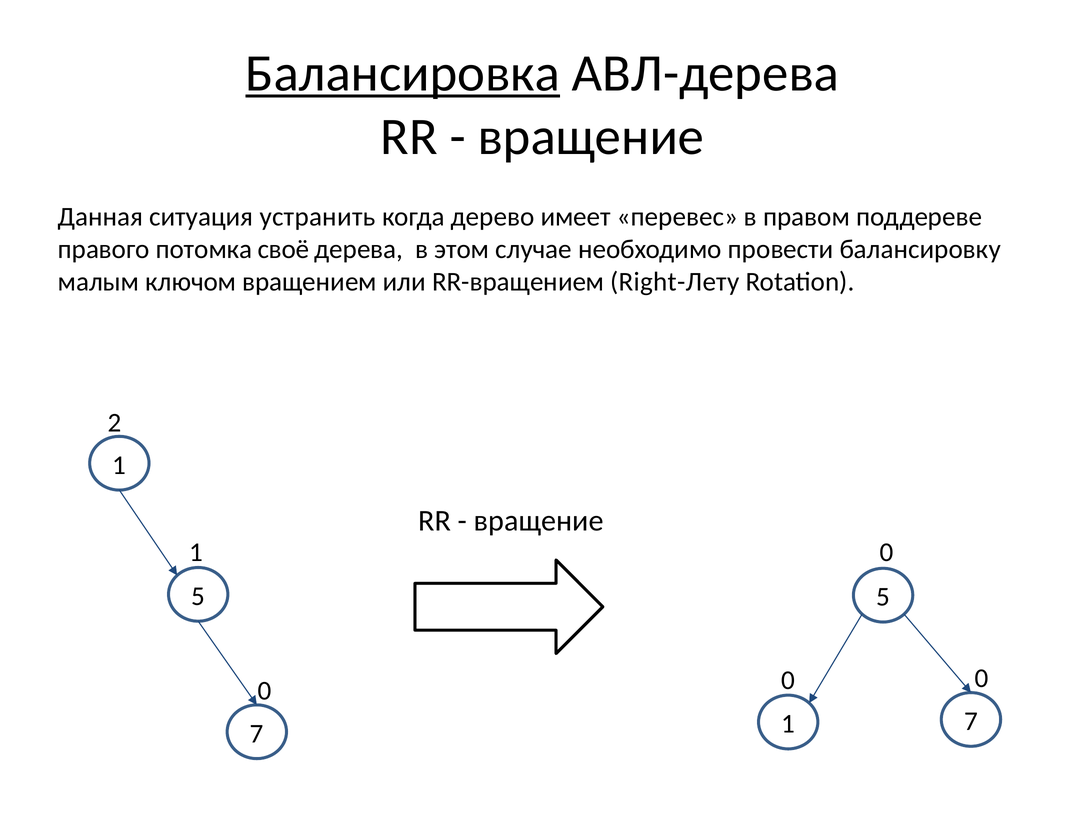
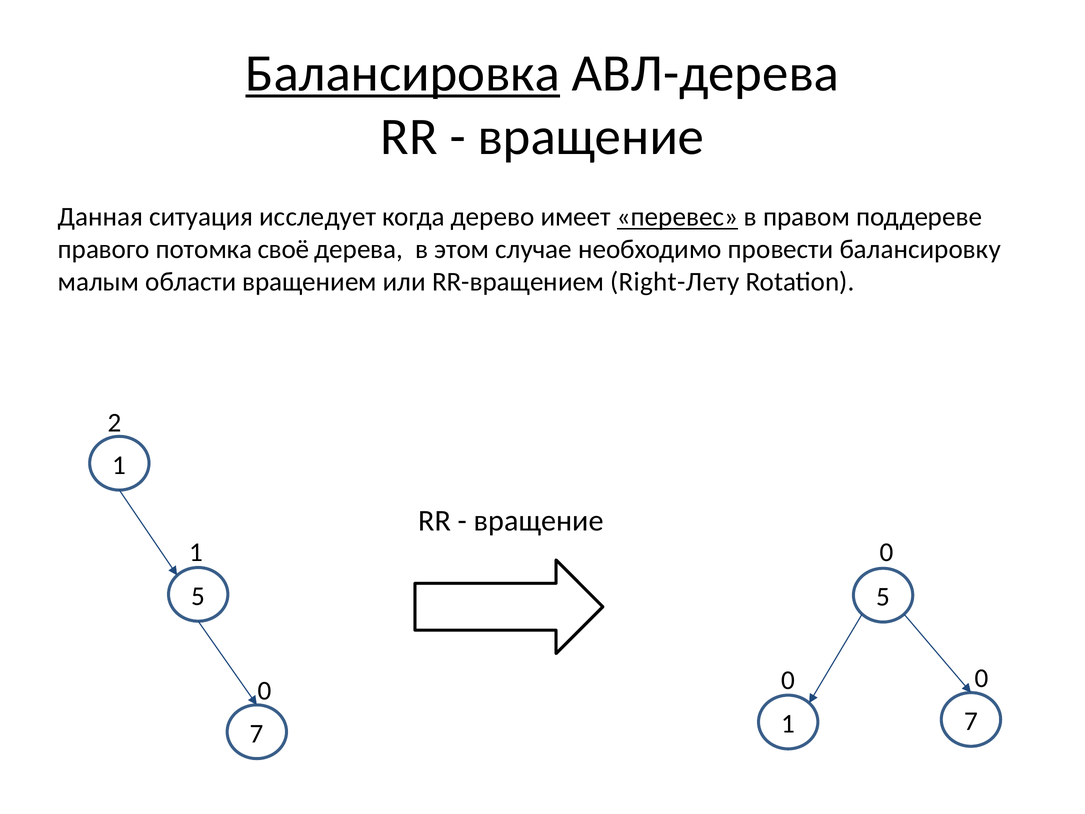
устранить: устранить -> исследует (318, 217)
перевес underline: none -> present (677, 217)
ключом: ключом -> области (191, 282)
